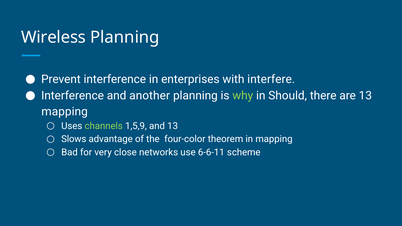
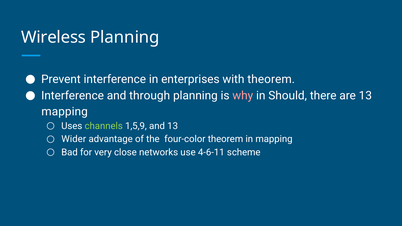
with interfere: interfere -> theorem (271, 79)
another: another -> through (150, 96)
why colour: light green -> pink (243, 96)
Slows: Slows -> Wider (74, 139)
6-6-11: 6-6-11 -> 4-6-11 (211, 152)
